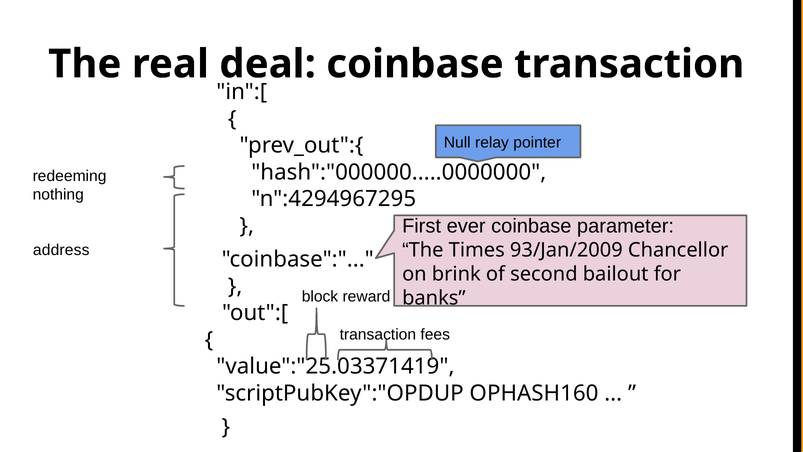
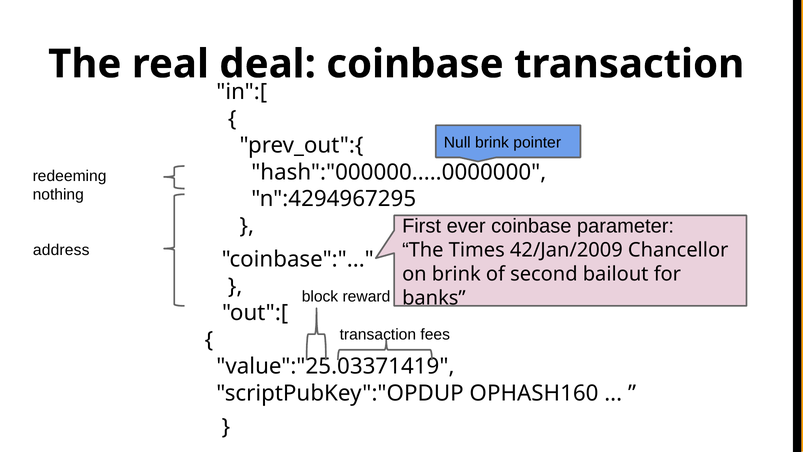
Null relay: relay -> brink (492, 142)
93/Jan/2009: 93/Jan/2009 -> 42/Jan/2009 (566, 250)
